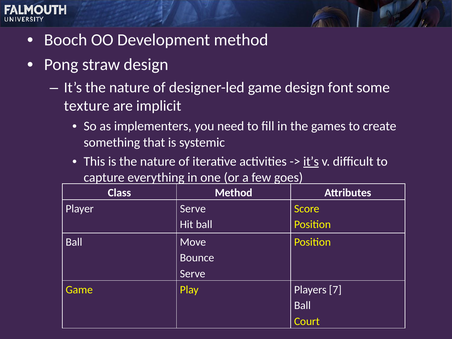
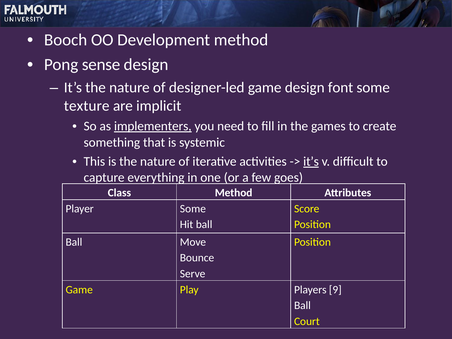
straw: straw -> sense (101, 65)
implementers underline: none -> present (153, 126)
Player Serve: Serve -> Some (193, 209)
7: 7 -> 9 (335, 290)
